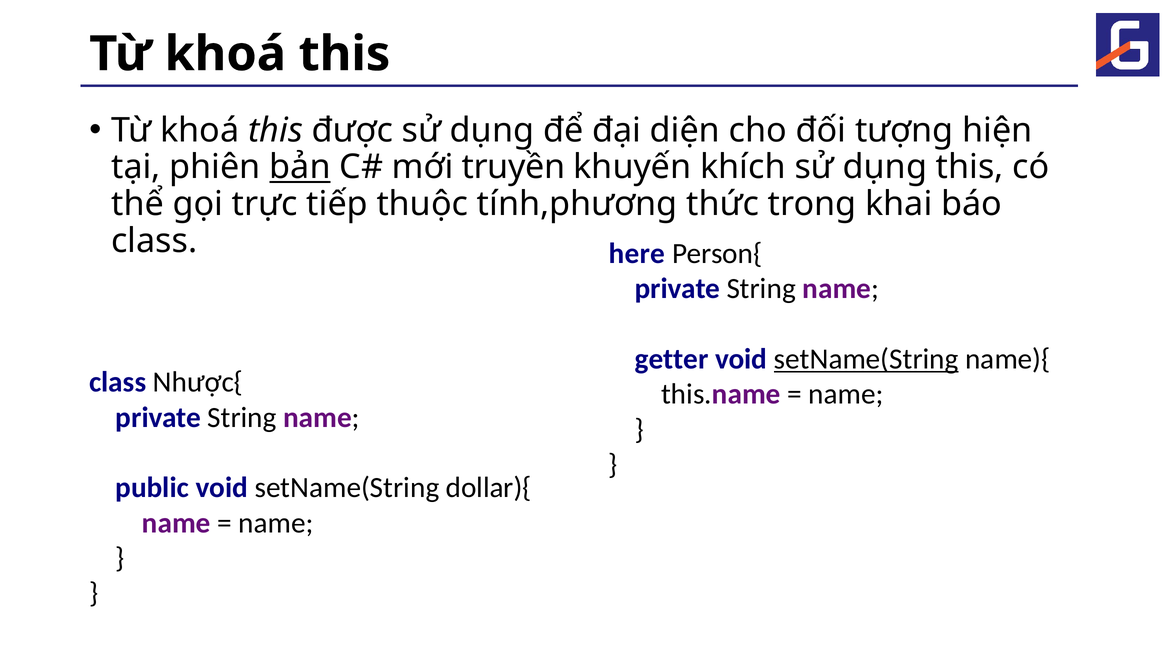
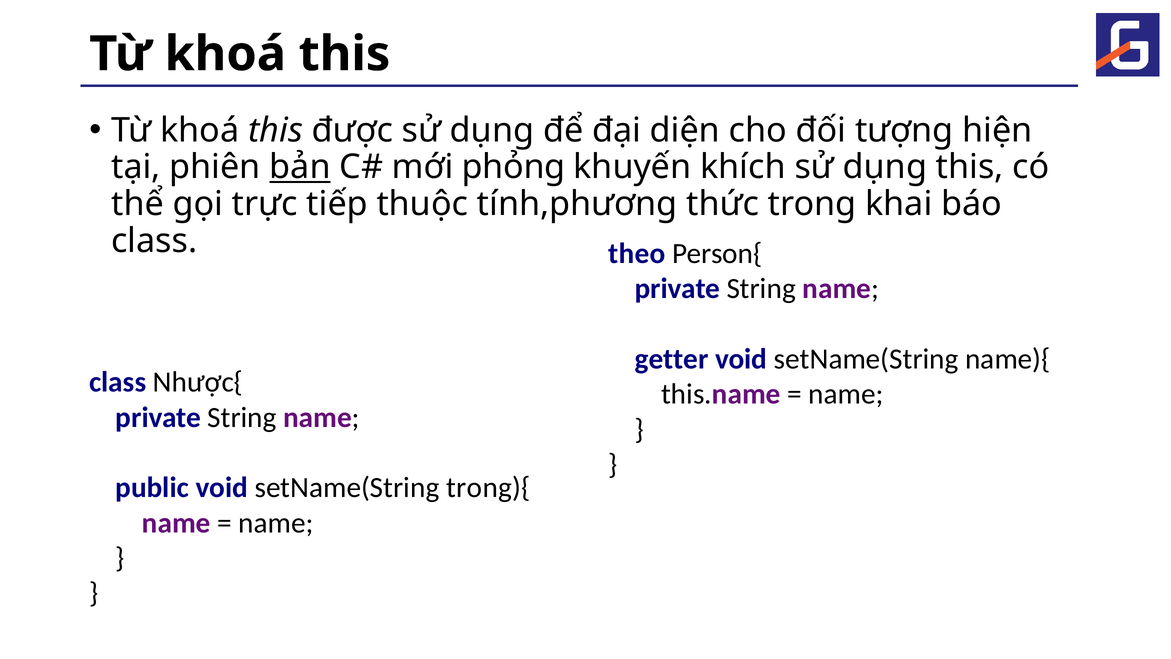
truyền: truyền -> phỏng (514, 167)
here: here -> theo (637, 254)
setName(String underline: present -> none (866, 359)
dollar){: dollar){ -> trong){ (488, 488)
